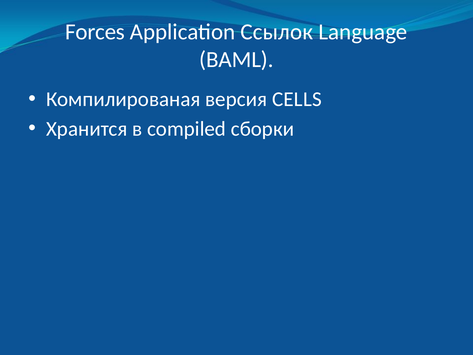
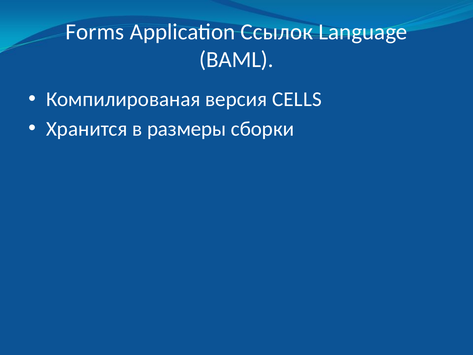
Forces: Forces -> Forms (95, 32)
compiled: compiled -> размеры (187, 129)
